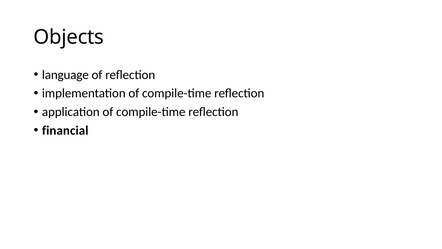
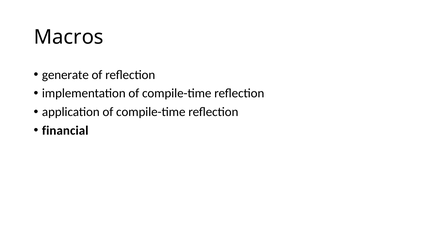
Objects: Objects -> Macros (69, 37)
language: language -> generate (65, 75)
